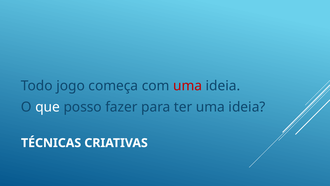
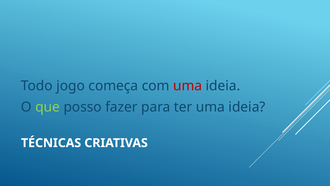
que colour: white -> light green (48, 107)
